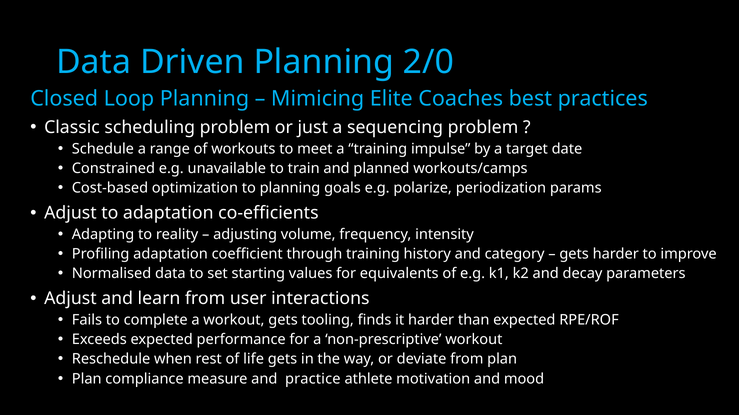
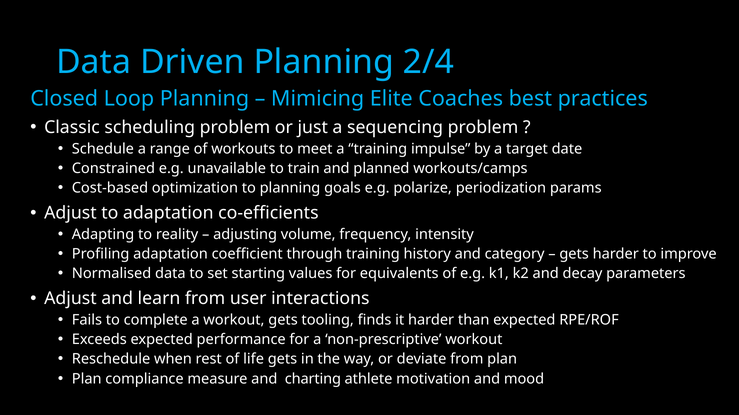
2/0: 2/0 -> 2/4 (429, 62)
practice: practice -> charting (313, 379)
